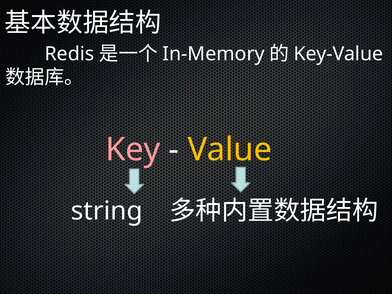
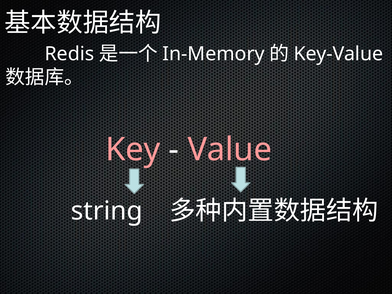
Value colour: yellow -> pink (230, 150)
